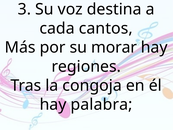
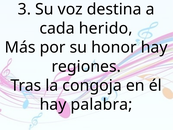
cantos: cantos -> herido (106, 28)
morar: morar -> honor (114, 47)
